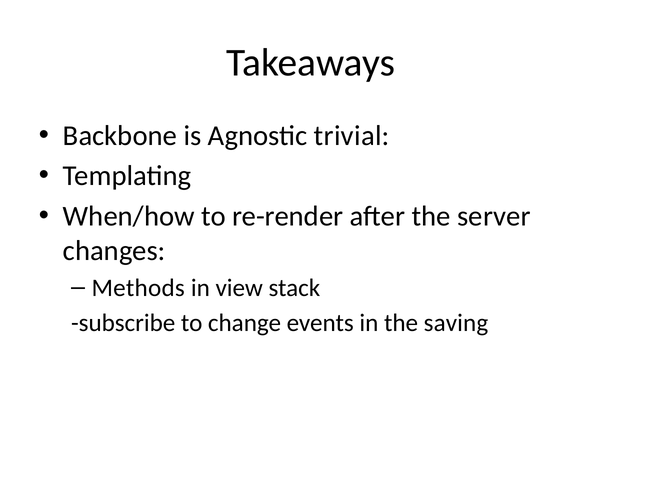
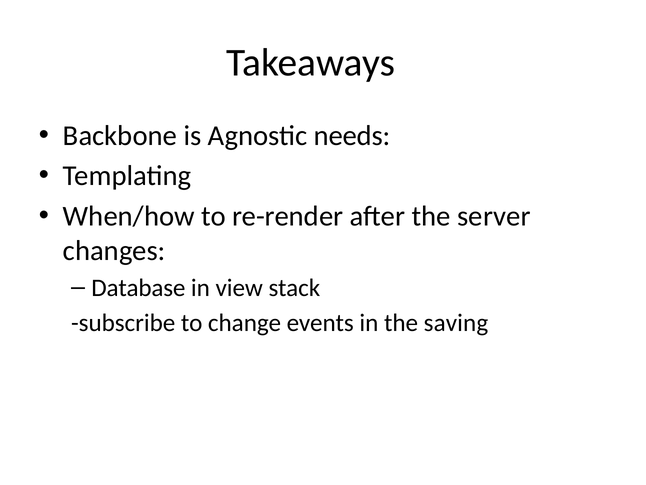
trivial: trivial -> needs (352, 136)
Methods: Methods -> Database (138, 287)
